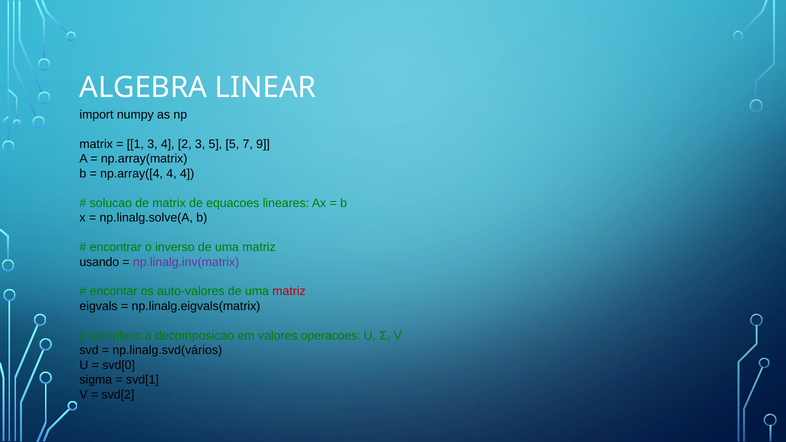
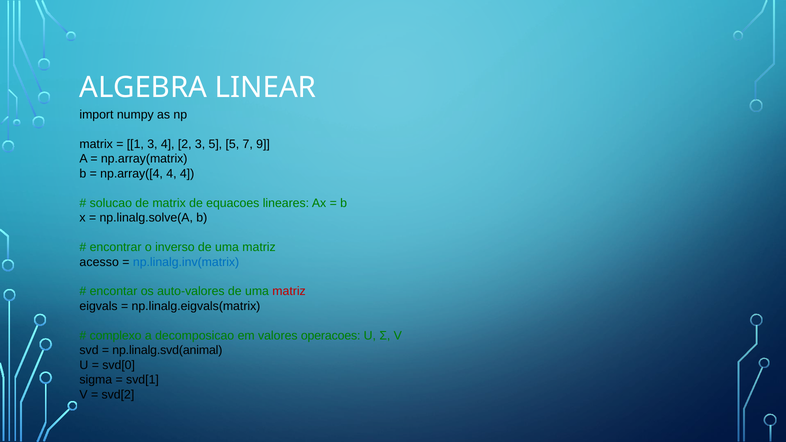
usando: usando -> acesso (99, 262)
np.linalg.inv(matrix colour: purple -> blue (186, 262)
np.linalg.svd(vários: np.linalg.svd(vários -> np.linalg.svd(animal (167, 350)
